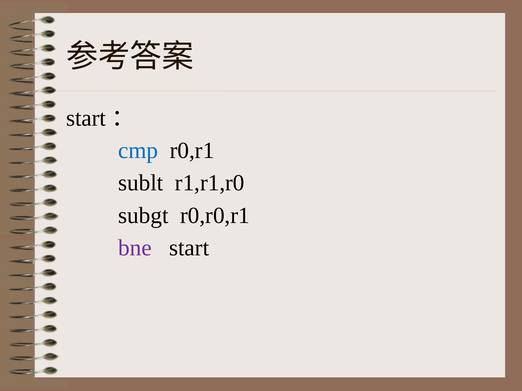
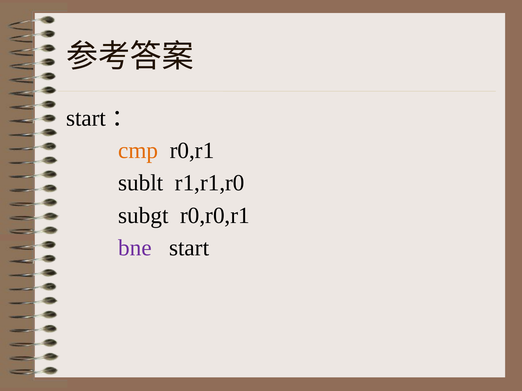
cmp colour: blue -> orange (138, 151)
